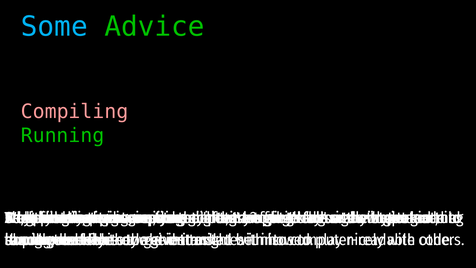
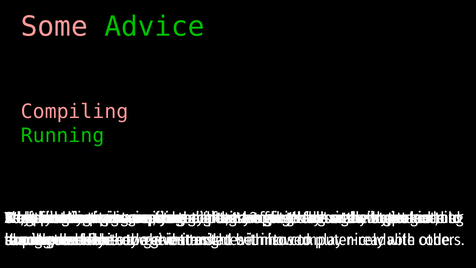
Some colour: light blue -> pink (54, 27)
